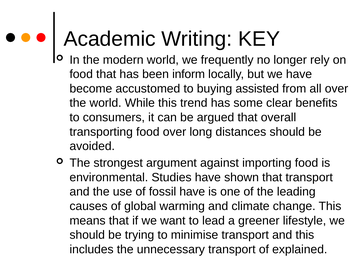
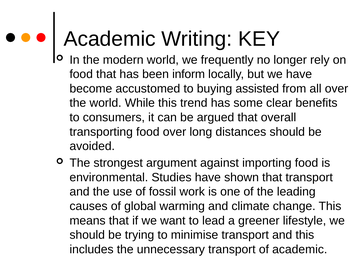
fossil have: have -> work (192, 192)
of explained: explained -> academic (300, 249)
